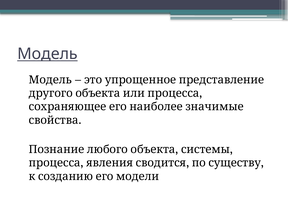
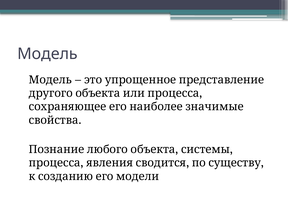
Модель underline: present -> none (47, 54)
